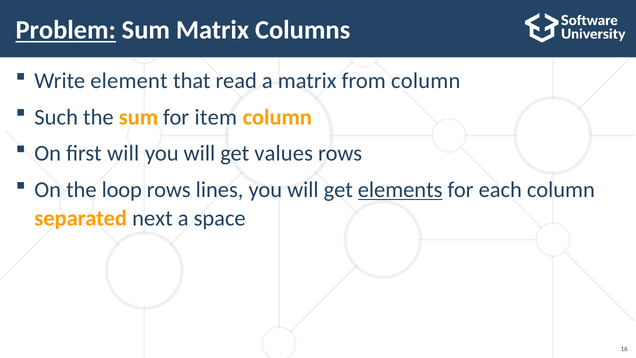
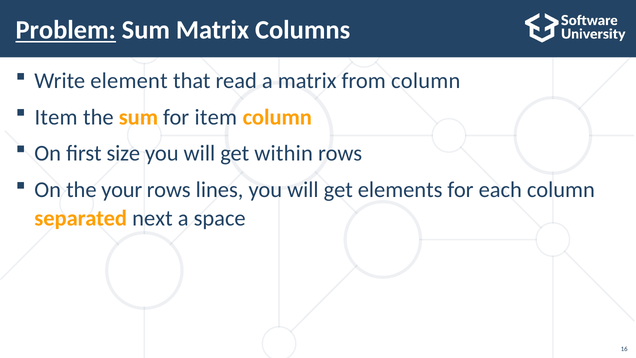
Such: Such -> Item (56, 117)
first will: will -> size (123, 153)
values: values -> within (284, 153)
loop: loop -> your (122, 190)
elements underline: present -> none (400, 190)
